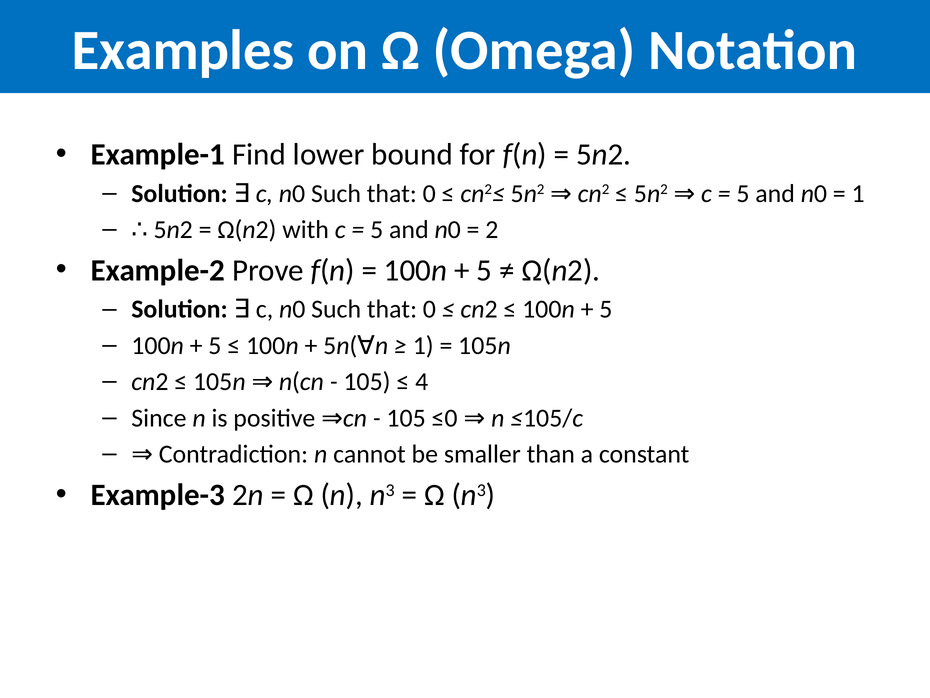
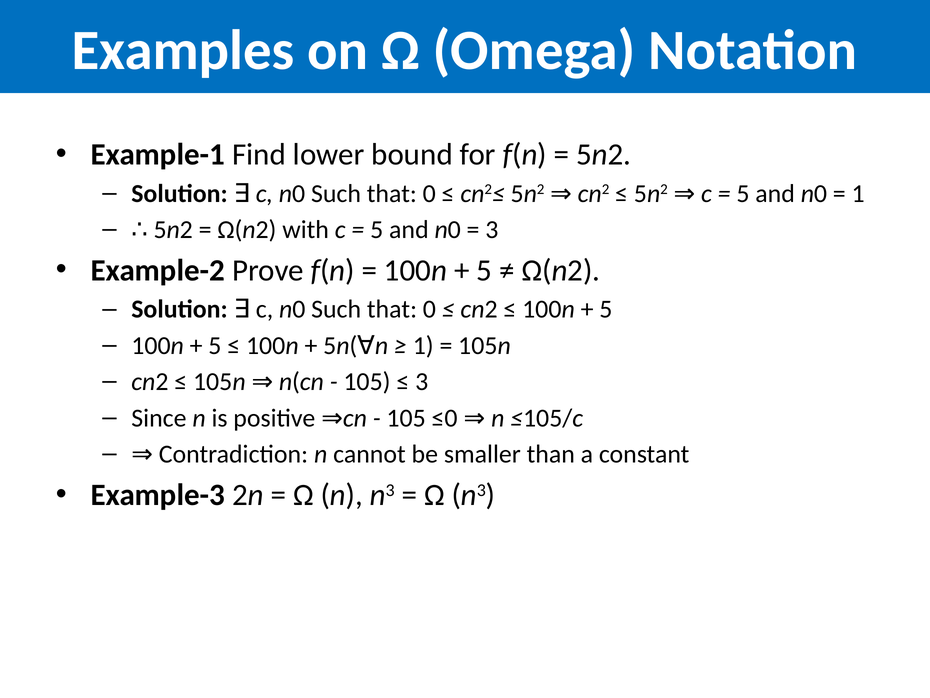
2: 2 -> 3 (492, 230)
4: 4 -> 3 (422, 382)
